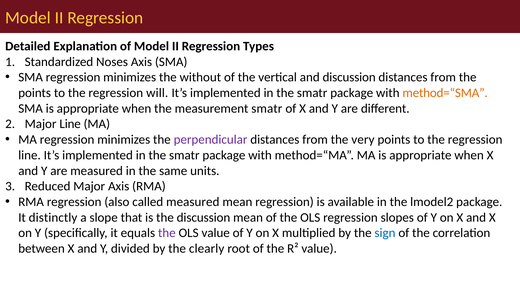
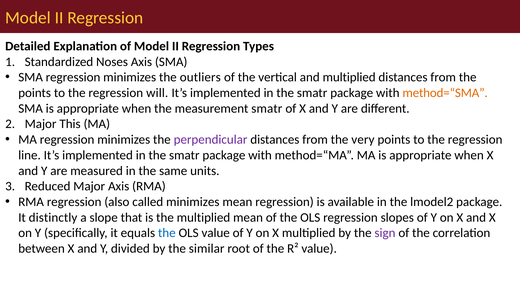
without: without -> outliers (200, 77)
and discussion: discussion -> multiplied (349, 77)
Major Line: Line -> This (70, 124)
called measured: measured -> minimizes (193, 202)
the discussion: discussion -> multiplied (203, 218)
the colour: purple -> blue (167, 233)
sign colour: blue -> purple (385, 233)
clearly: clearly -> similar (207, 249)
